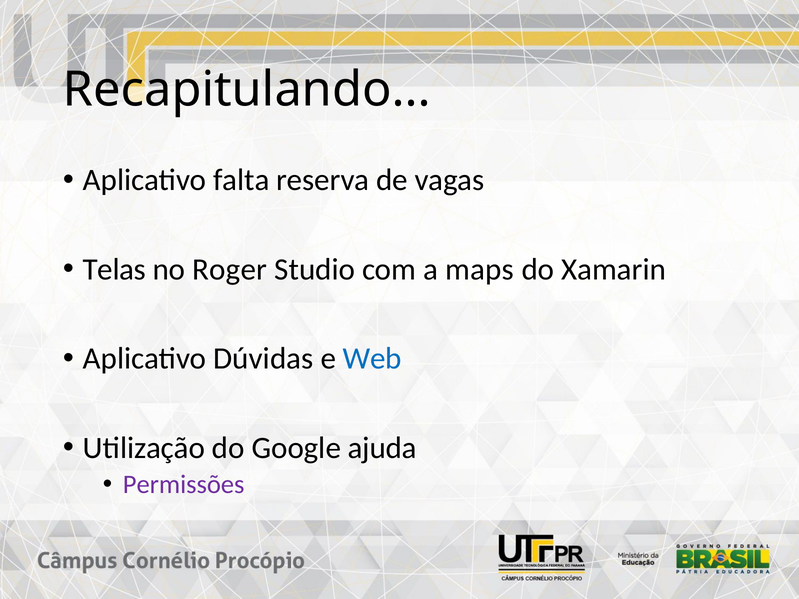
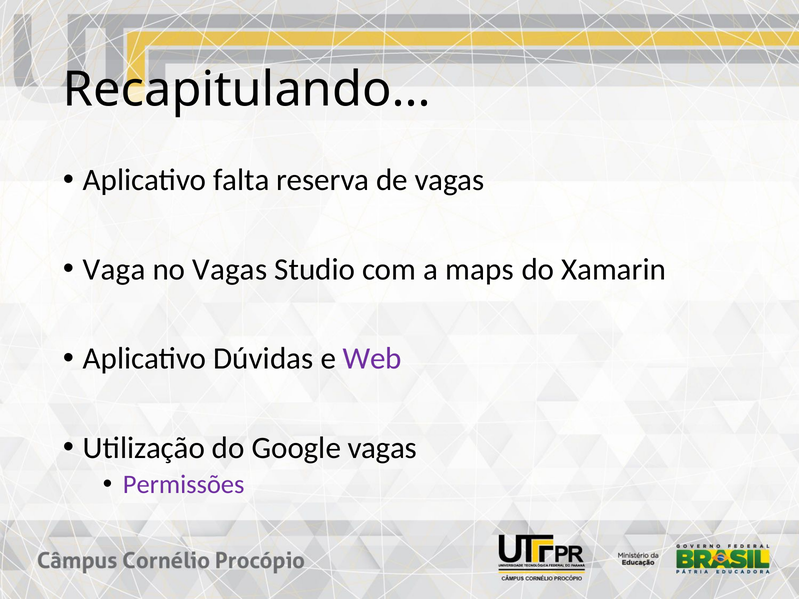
Telas: Telas -> Vaga (114, 269)
no Roger: Roger -> Vagas (230, 269)
Web colour: blue -> purple (372, 359)
Google ajuda: ajuda -> vagas (382, 448)
